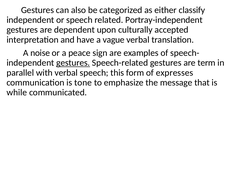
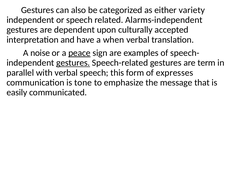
classify: classify -> variety (192, 10)
Portray-independent: Portray-independent -> Alarms-independent (164, 20)
vague: vague -> when (114, 40)
peace underline: none -> present (79, 53)
while: while -> easily (17, 92)
